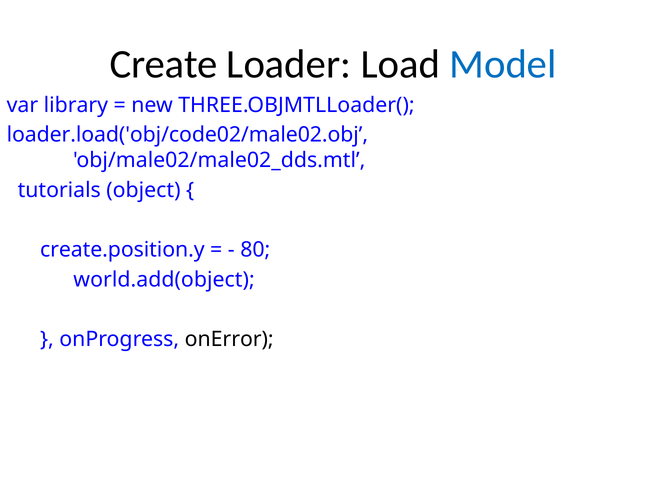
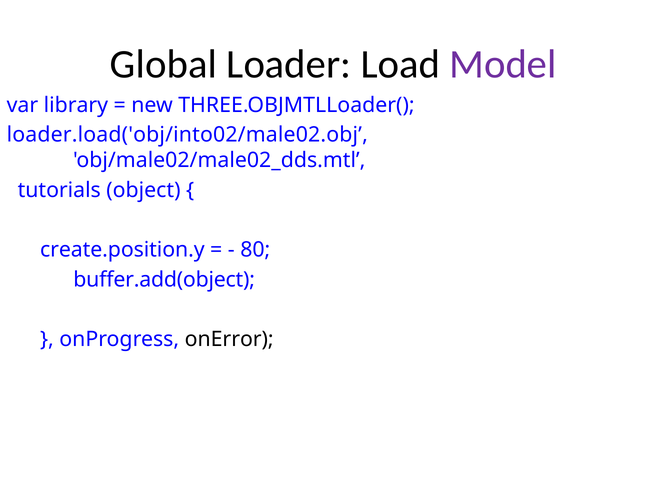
Create: Create -> Global (163, 65)
Model colour: blue -> purple (503, 65)
loader.load('obj/code02/male02.obj: loader.load('obj/code02/male02.obj -> loader.load('obj/into02/male02.obj (187, 135)
world.add(object: world.add(object -> buffer.add(object (164, 280)
